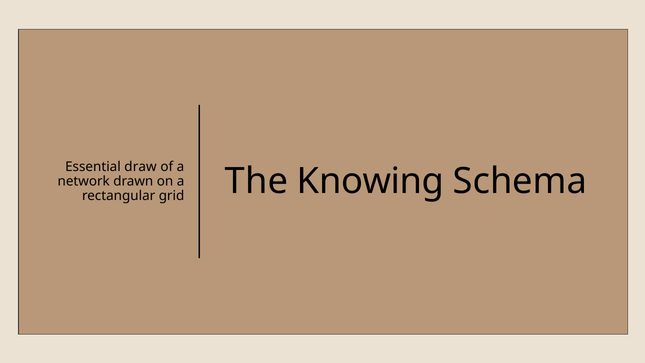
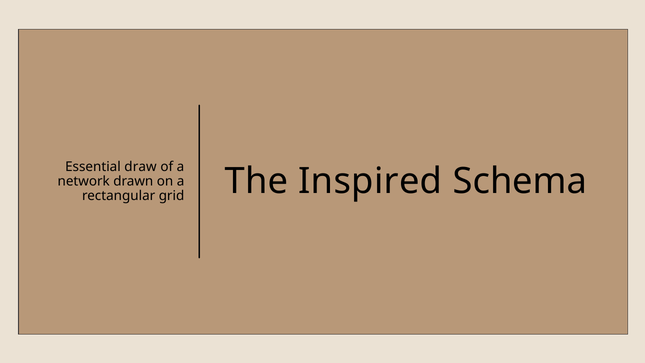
Knowing: Knowing -> Inspired (370, 181)
